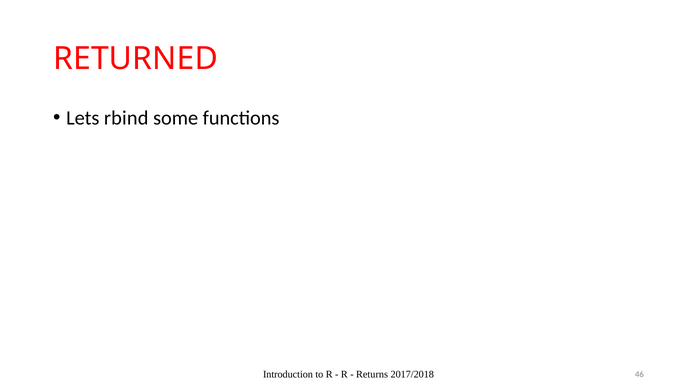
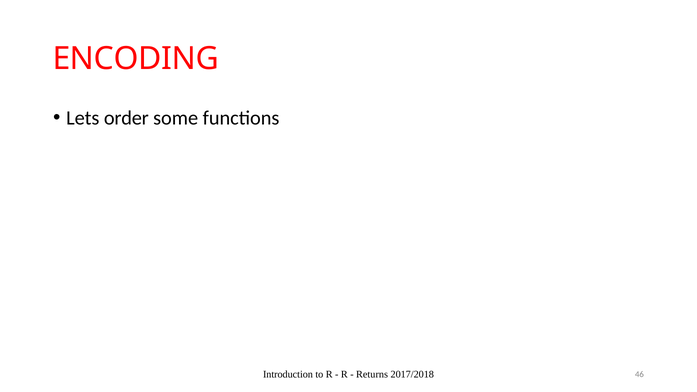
RETURNED: RETURNED -> ENCODING (136, 59)
rbind: rbind -> order (126, 118)
